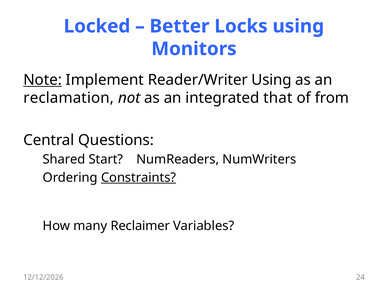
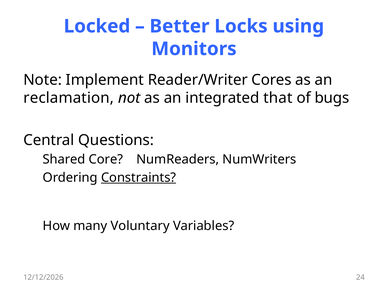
Note underline: present -> none (43, 80)
Reader/Writer Using: Using -> Cores (272, 80)
from: from -> bugs (332, 98)
Start: Start -> Core (106, 159)
Reclaimer: Reclaimer -> Voluntary (140, 226)
